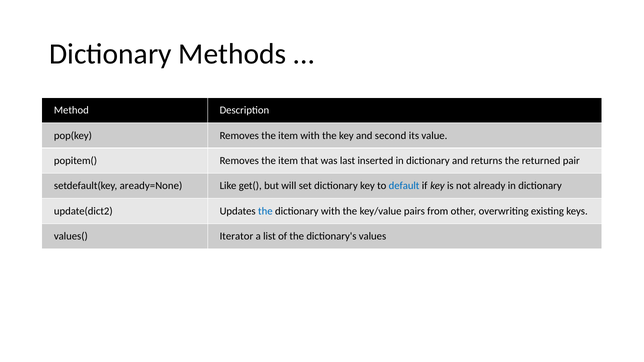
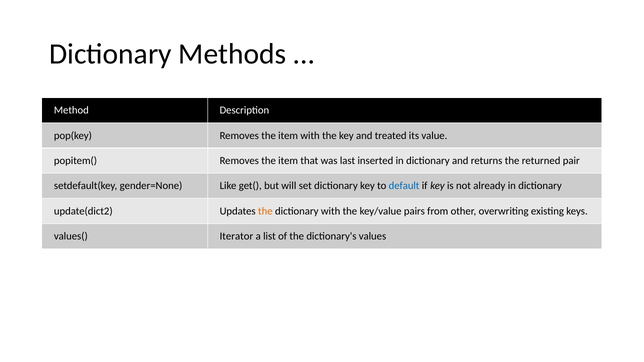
second: second -> treated (391, 136)
aready=None: aready=None -> gender=None (151, 186)
the colour: blue -> orange (265, 211)
